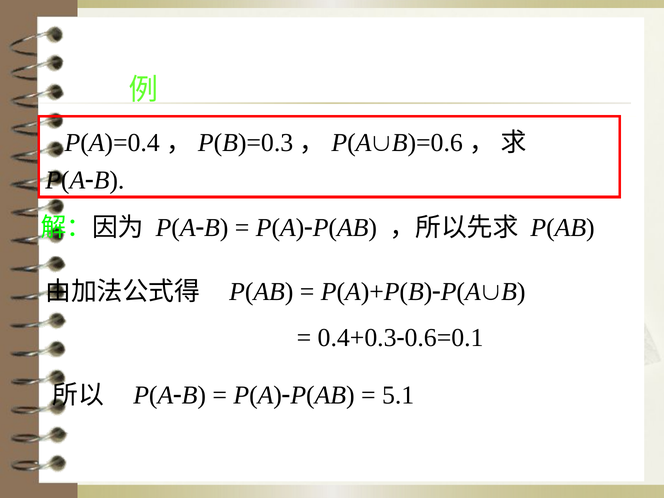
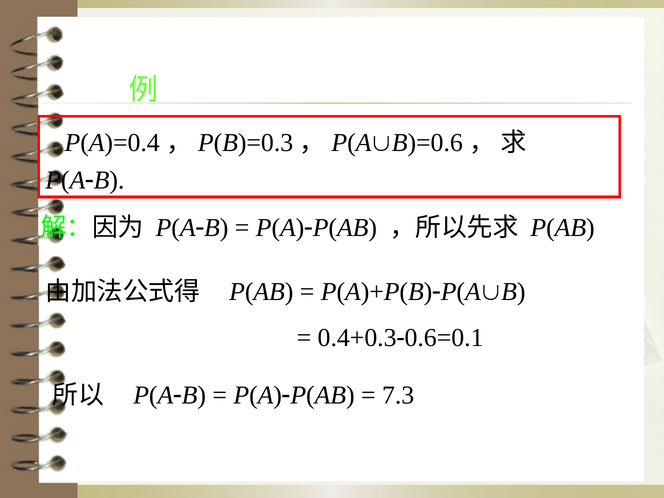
5.1: 5.1 -> 7.3 (398, 395)
